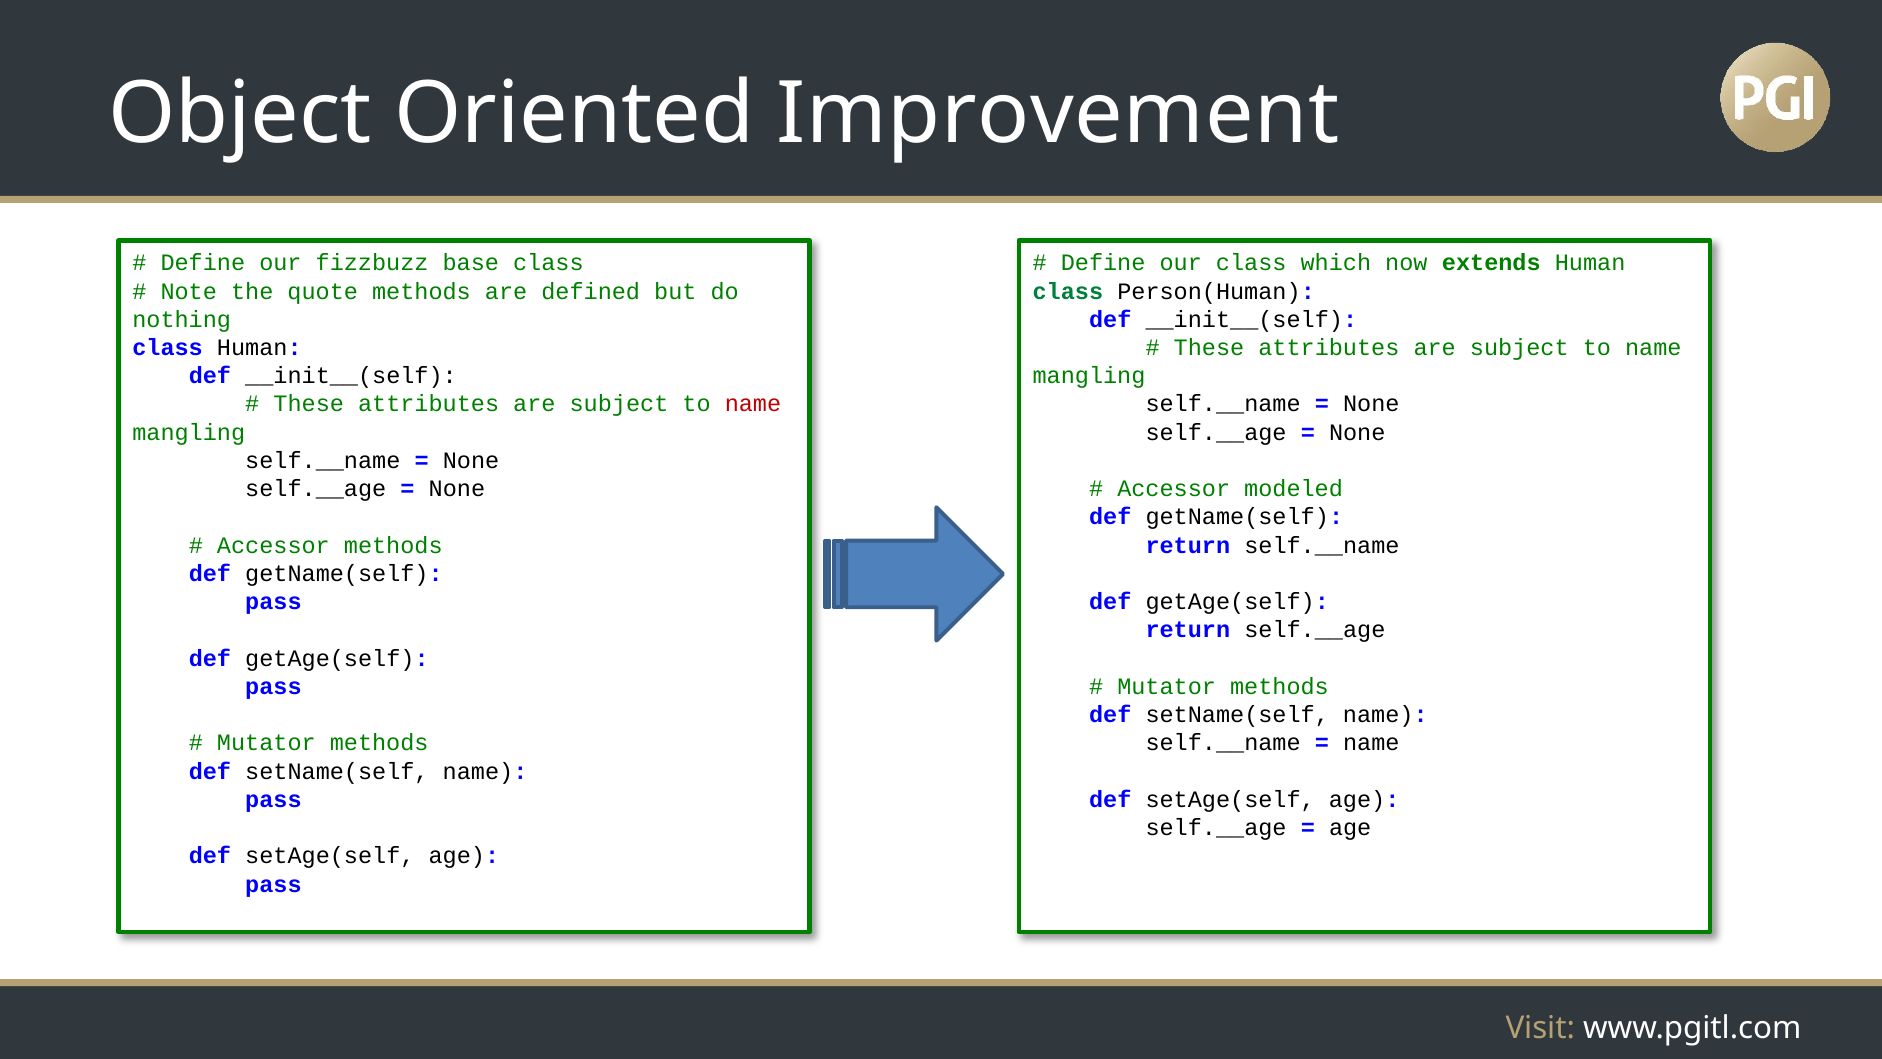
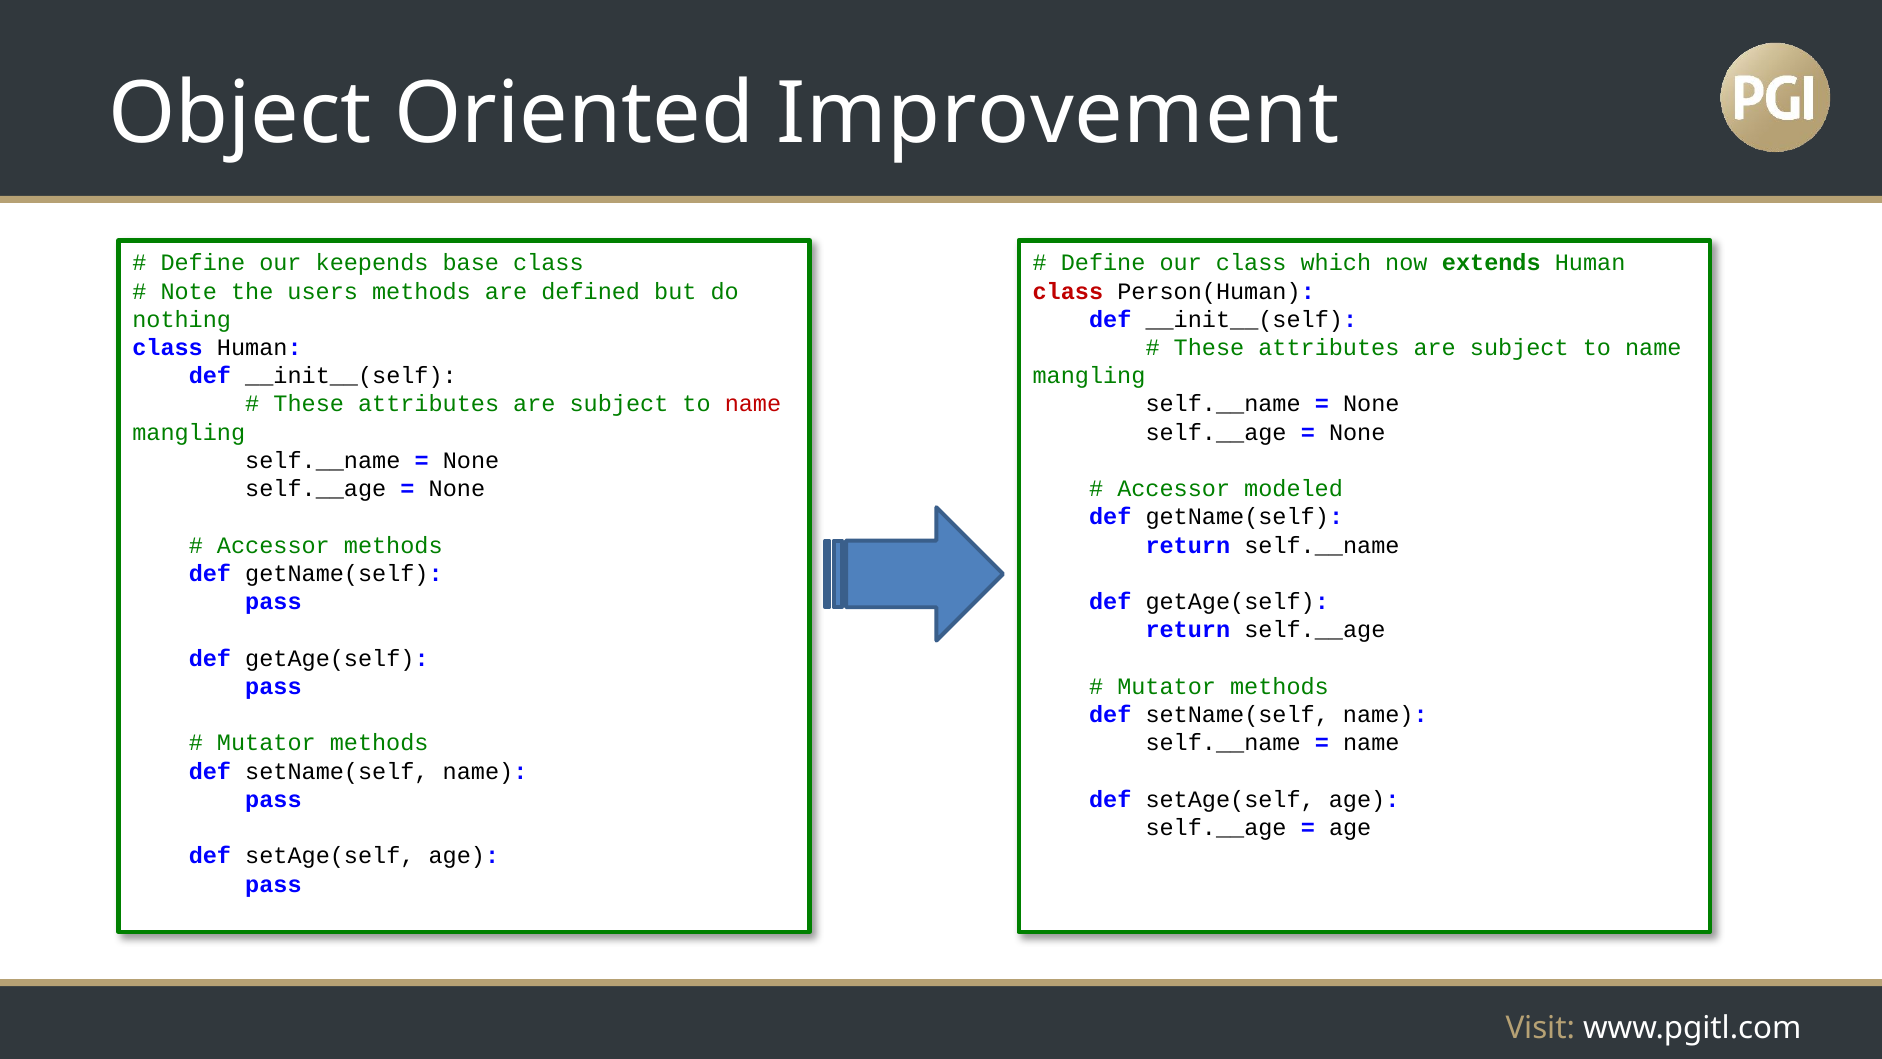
fizzbuzz: fizzbuzz -> keepends (372, 263)
quote: quote -> users (323, 291)
class colour: green -> red (1068, 291)
